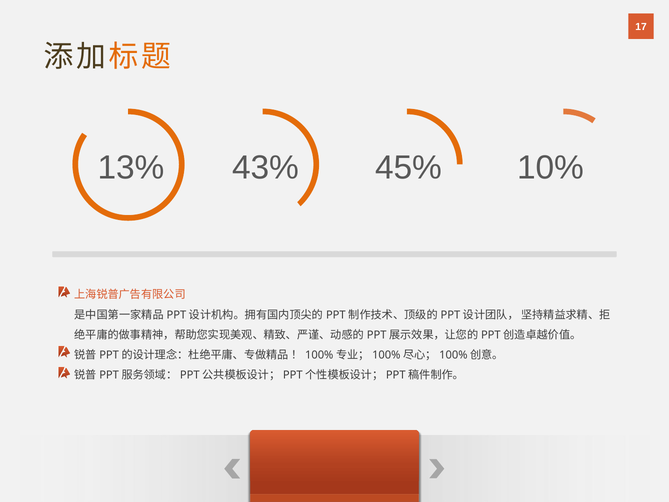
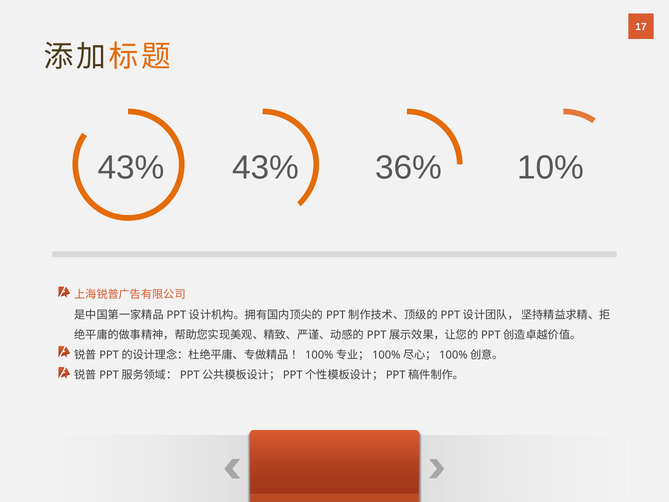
13%: 13% -> 43% (131, 168)
45%: 45% -> 36% (409, 168)
